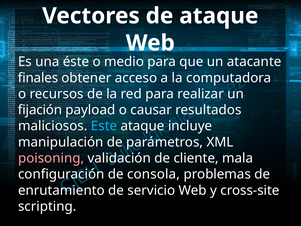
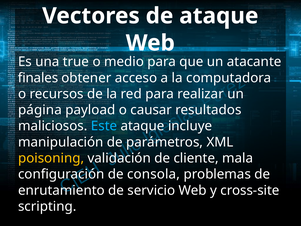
éste: éste -> true (76, 62)
fijación: fijación -> página (40, 110)
poisoning colour: pink -> yellow (51, 158)
